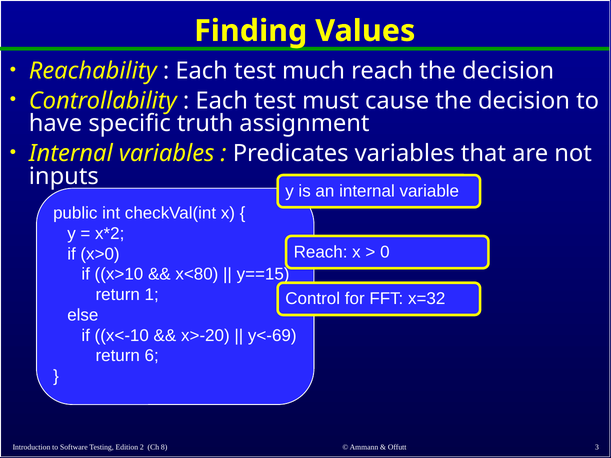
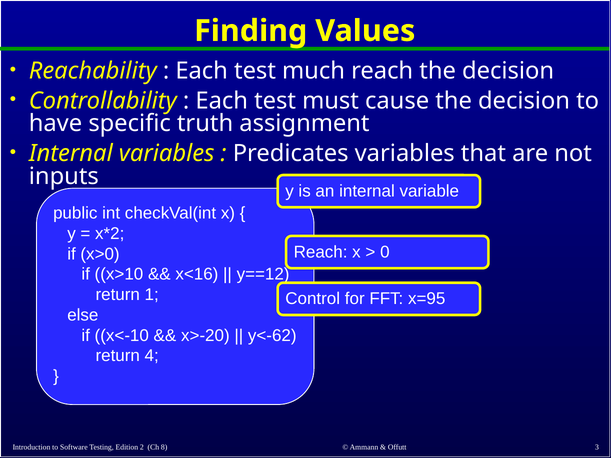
x<80: x<80 -> x<16 (197, 274)
y==15: y==15 -> y==12 (263, 274)
x=32: x=32 -> x=95 (427, 299)
y<-69: y<-69 -> y<-62 (272, 336)
6: 6 -> 4 (152, 356)
